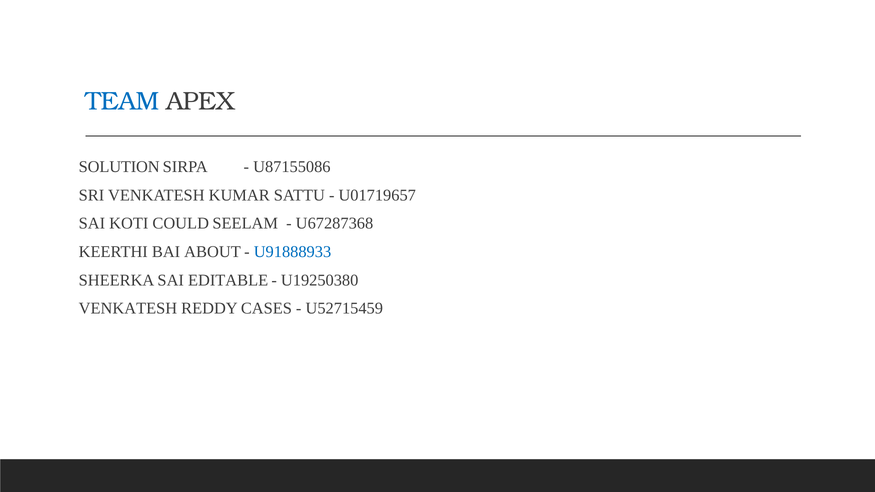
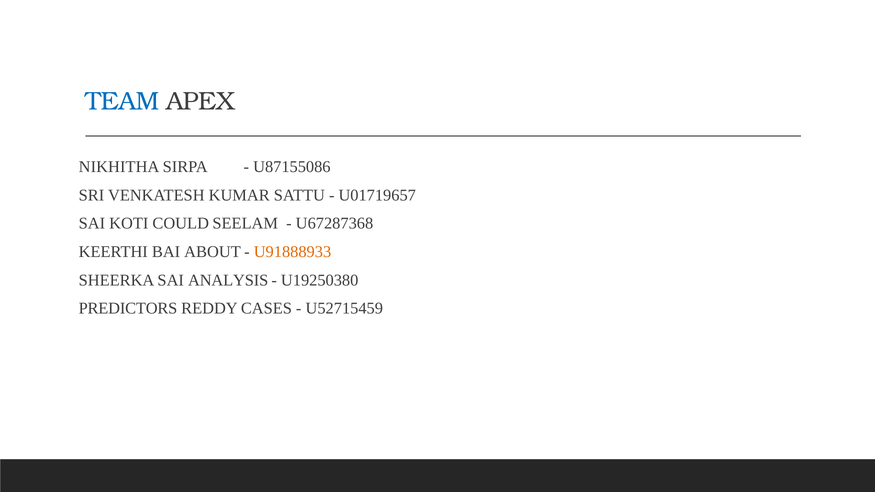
SOLUTION: SOLUTION -> NIKHITHA (119, 167)
U91888933 colour: blue -> orange (292, 252)
EDITABLE: EDITABLE -> ANALYSIS (228, 280)
VENKATESH: VENKATESH -> PREDICTORS (128, 309)
